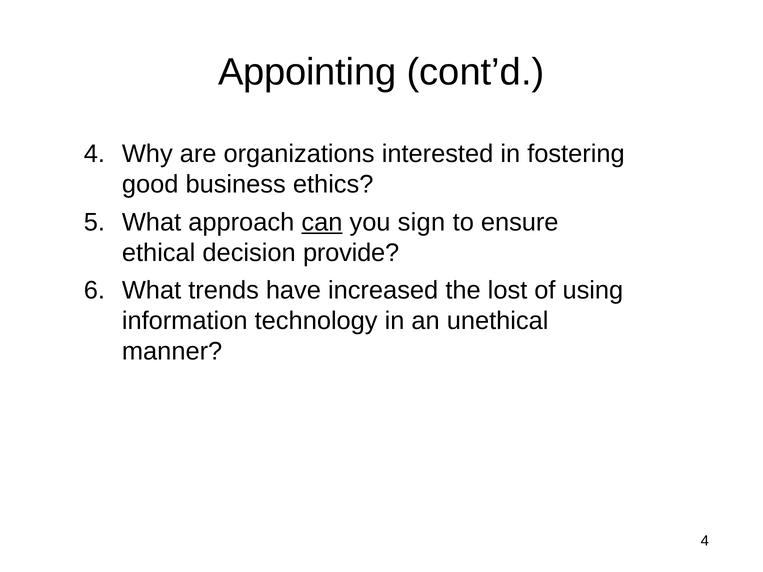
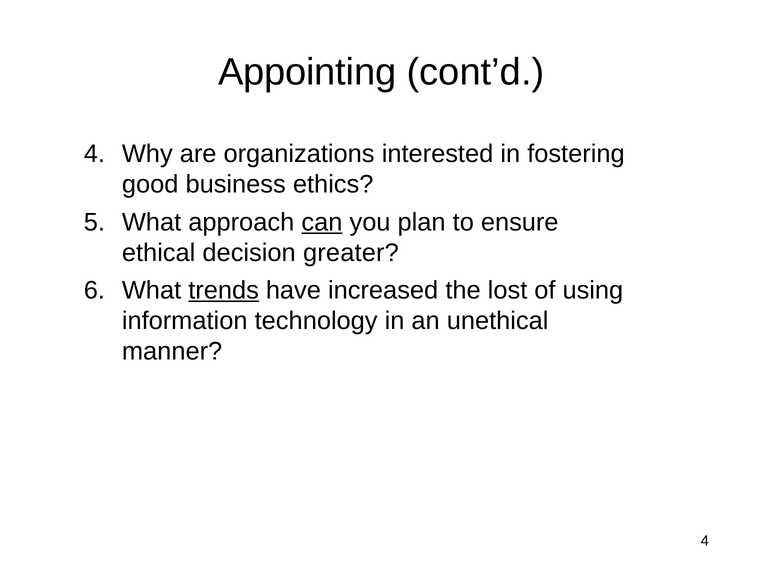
sign: sign -> plan (422, 222)
provide: provide -> greater (351, 253)
trends underline: none -> present (224, 291)
